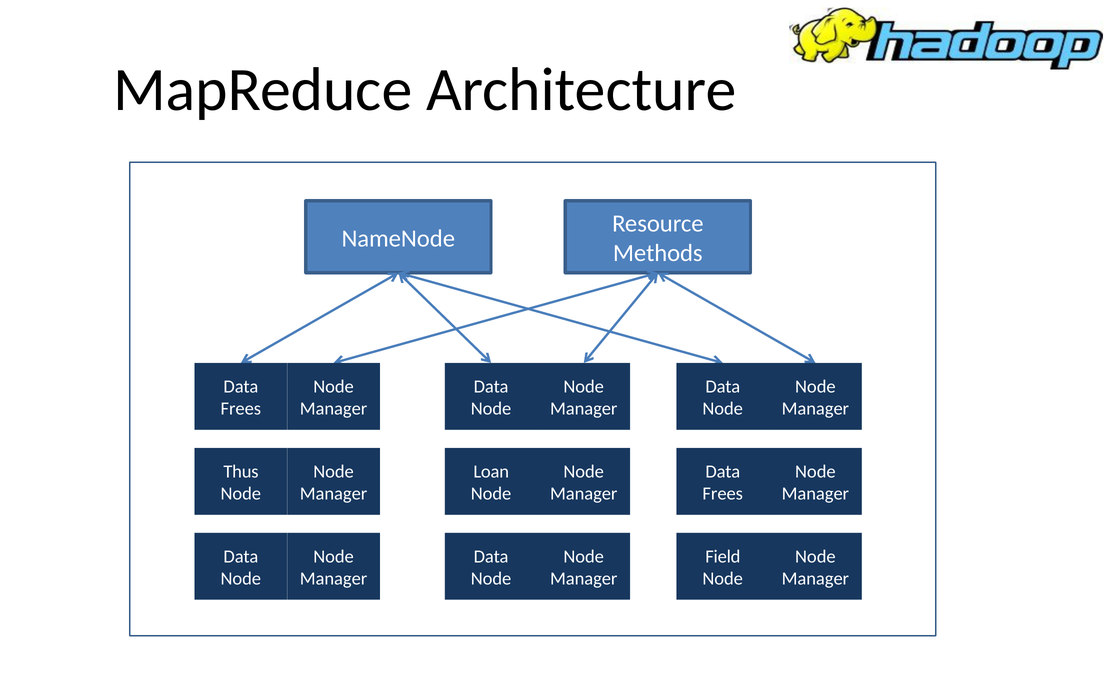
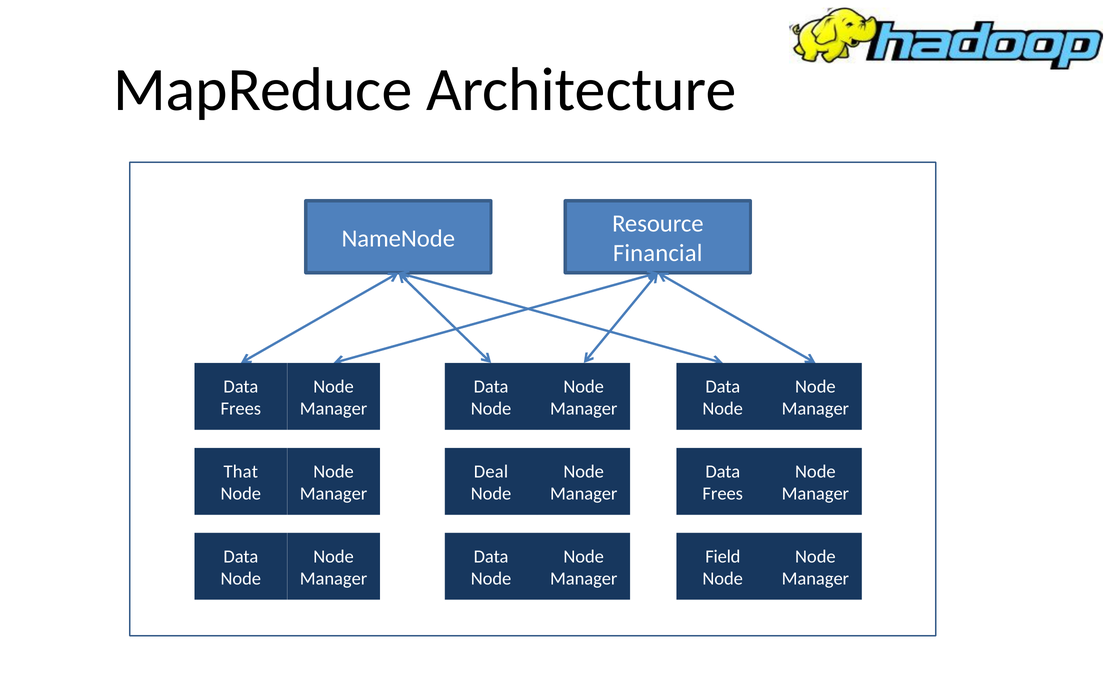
Methods: Methods -> Financial (658, 253)
Thus: Thus -> That (241, 472)
Loan: Loan -> Deal (491, 472)
